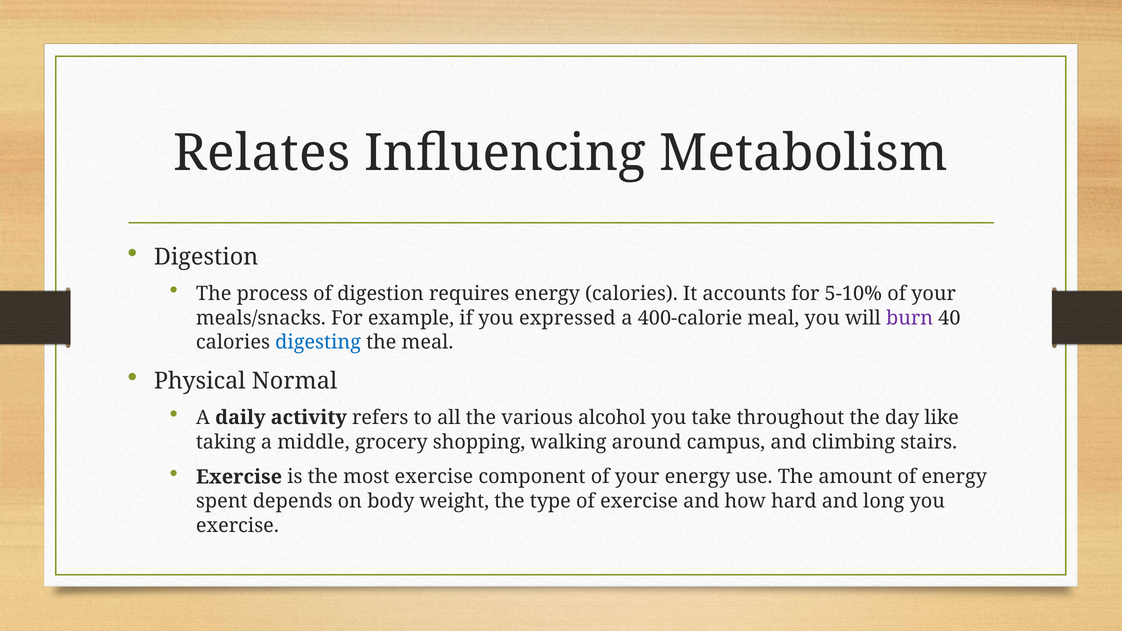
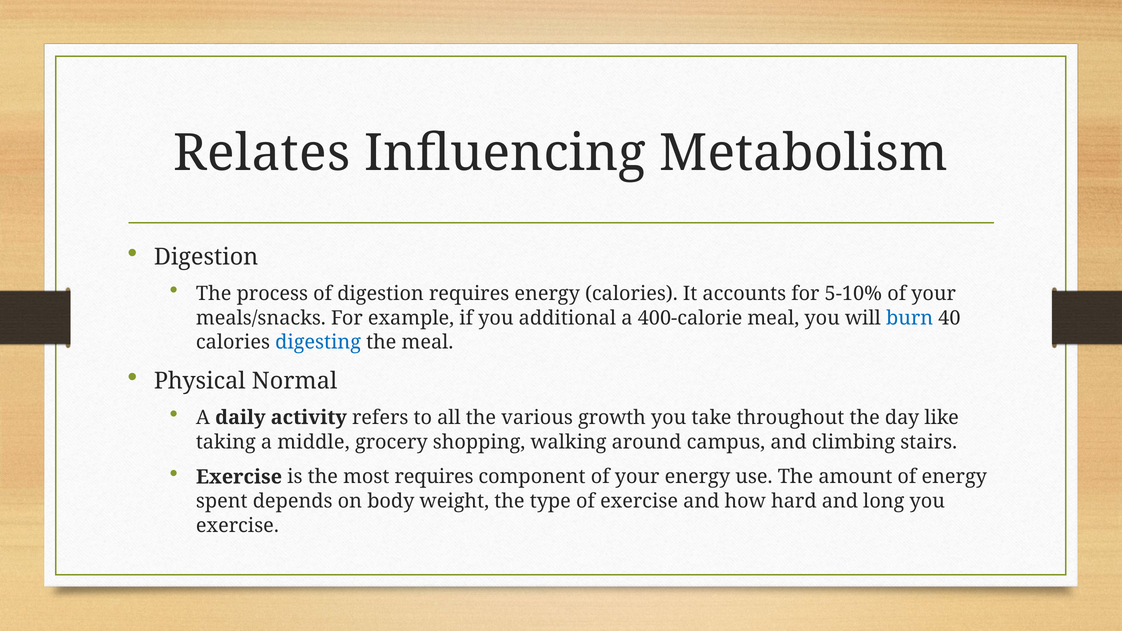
expressed: expressed -> additional (567, 318)
burn colour: purple -> blue (910, 318)
alcohol: alcohol -> growth (612, 418)
most exercise: exercise -> requires (434, 477)
